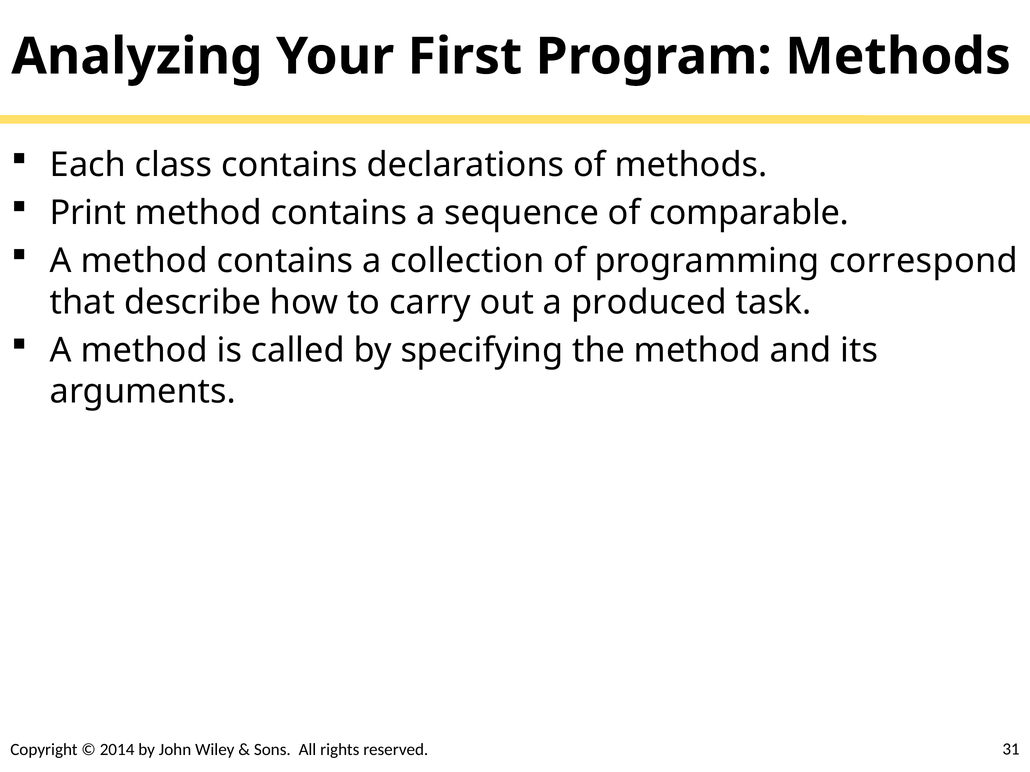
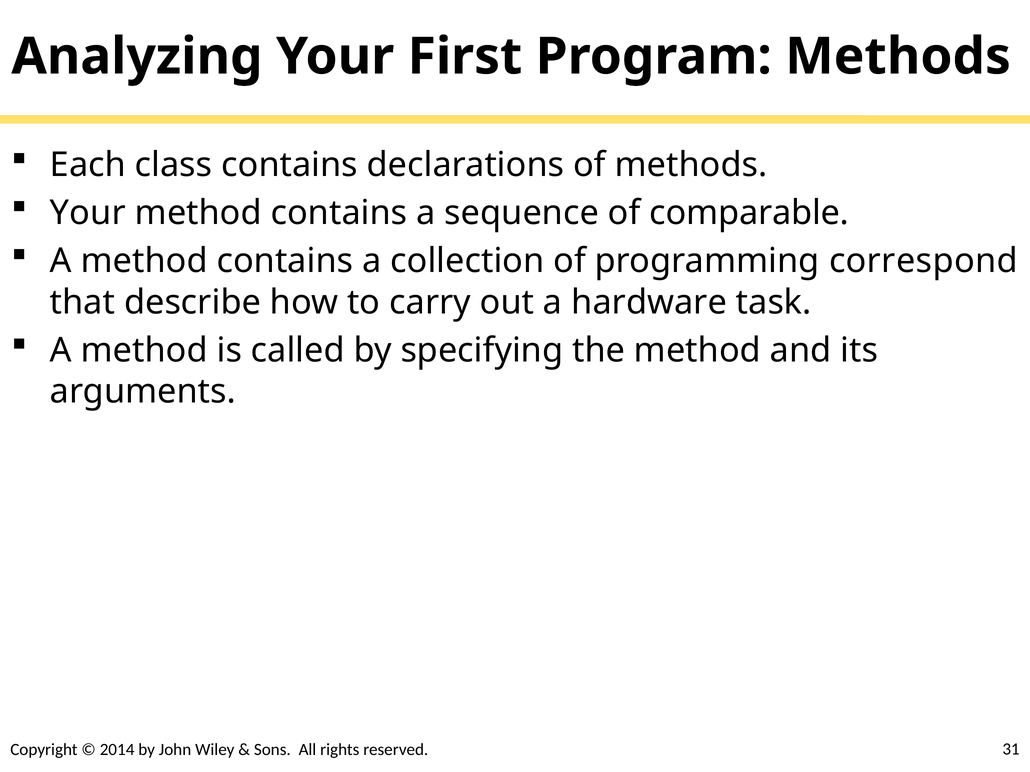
Print: Print -> Your (88, 213)
produced: produced -> hardware (649, 302)
